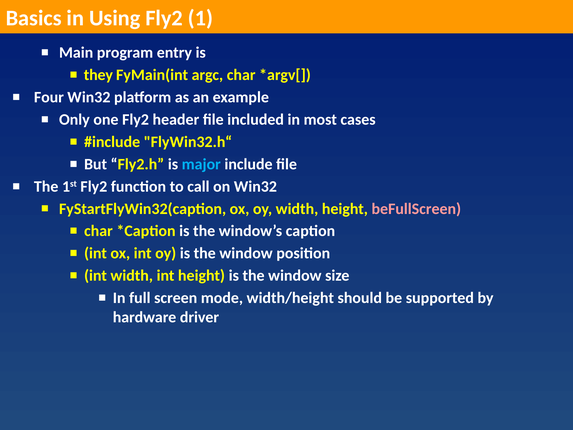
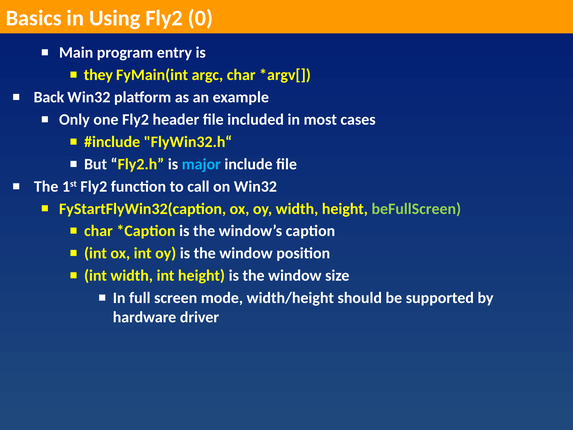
1: 1 -> 0 (200, 18)
Four: Four -> Back (49, 97)
beFullScreen colour: pink -> light green (416, 209)
